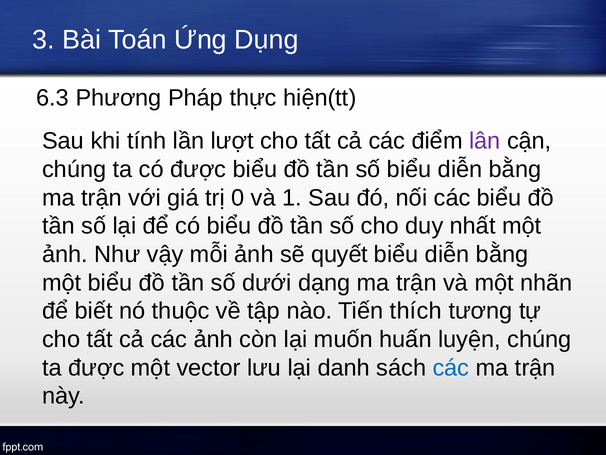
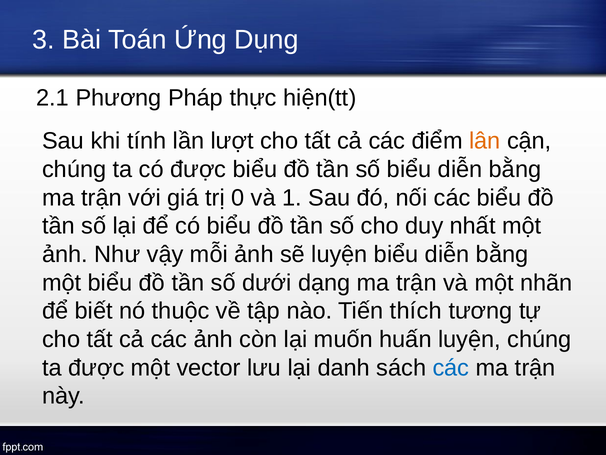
6.3: 6.3 -> 2.1 (53, 98)
lân colour: purple -> orange (485, 141)
sẽ quyết: quyết -> luyện (339, 254)
